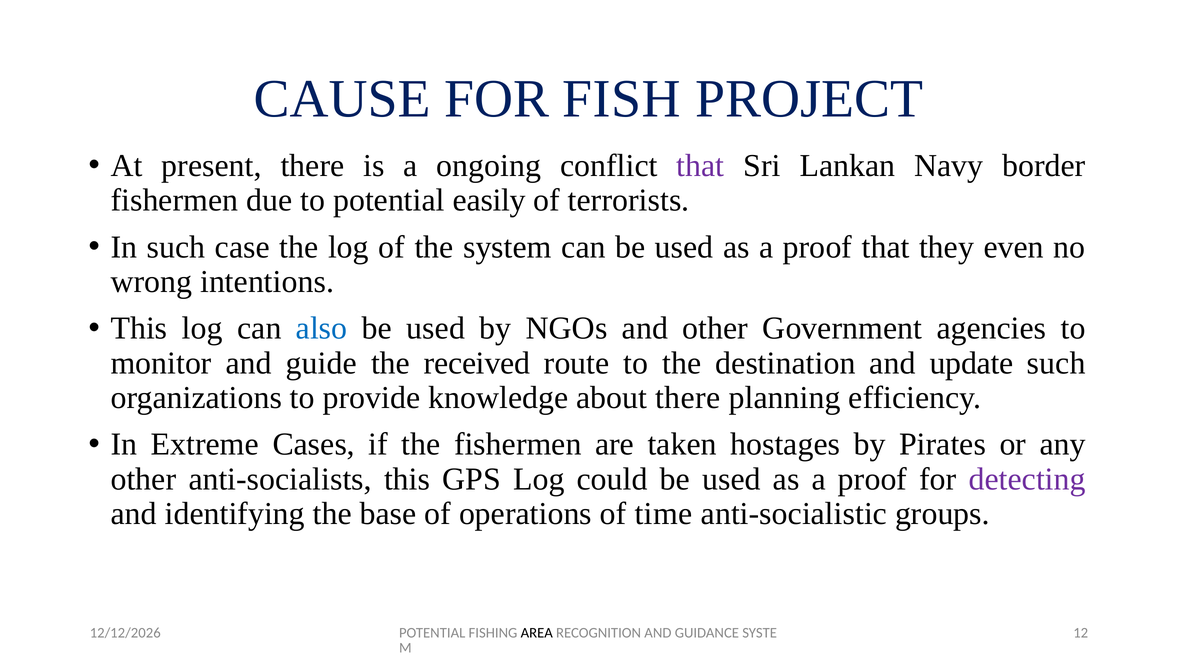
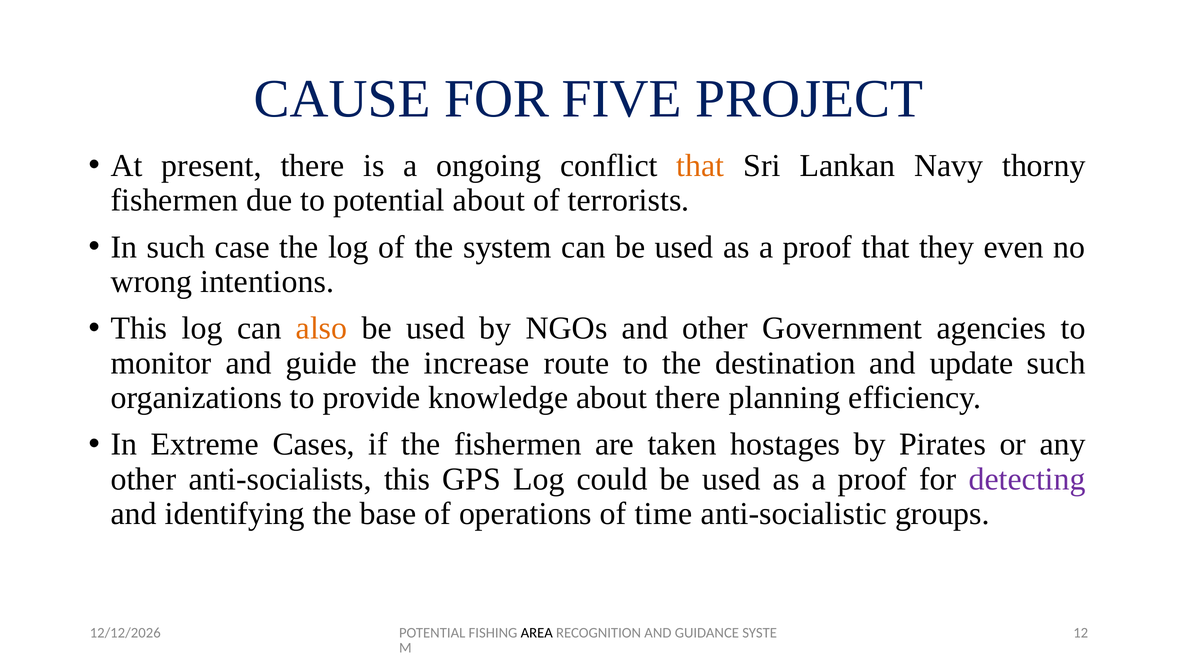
FISH: FISH -> FIVE (622, 99)
that colour: purple -> orange (700, 166)
border: border -> thorny (1044, 166)
potential easily: easily -> about (489, 200)
also colour: blue -> orange (322, 328)
received: received -> increase (477, 363)
